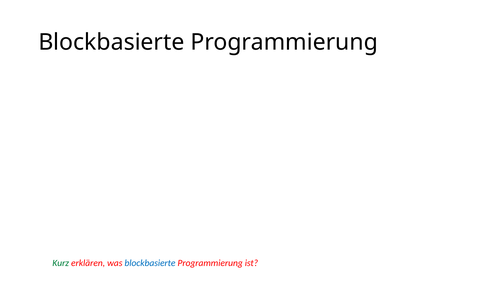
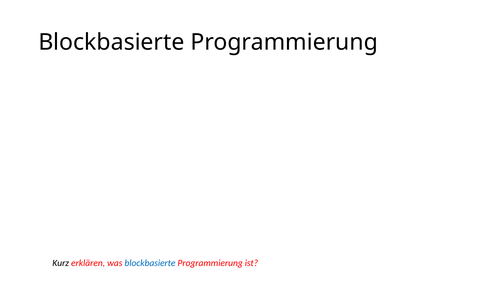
Kurz colour: green -> black (61, 263)
